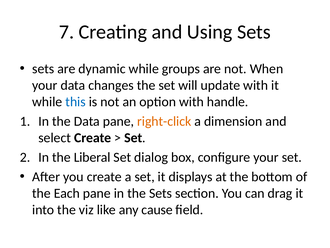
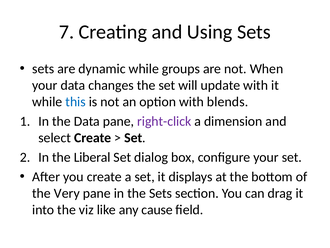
handle: handle -> blends (228, 102)
right-click colour: orange -> purple (164, 121)
Each: Each -> Very (67, 193)
